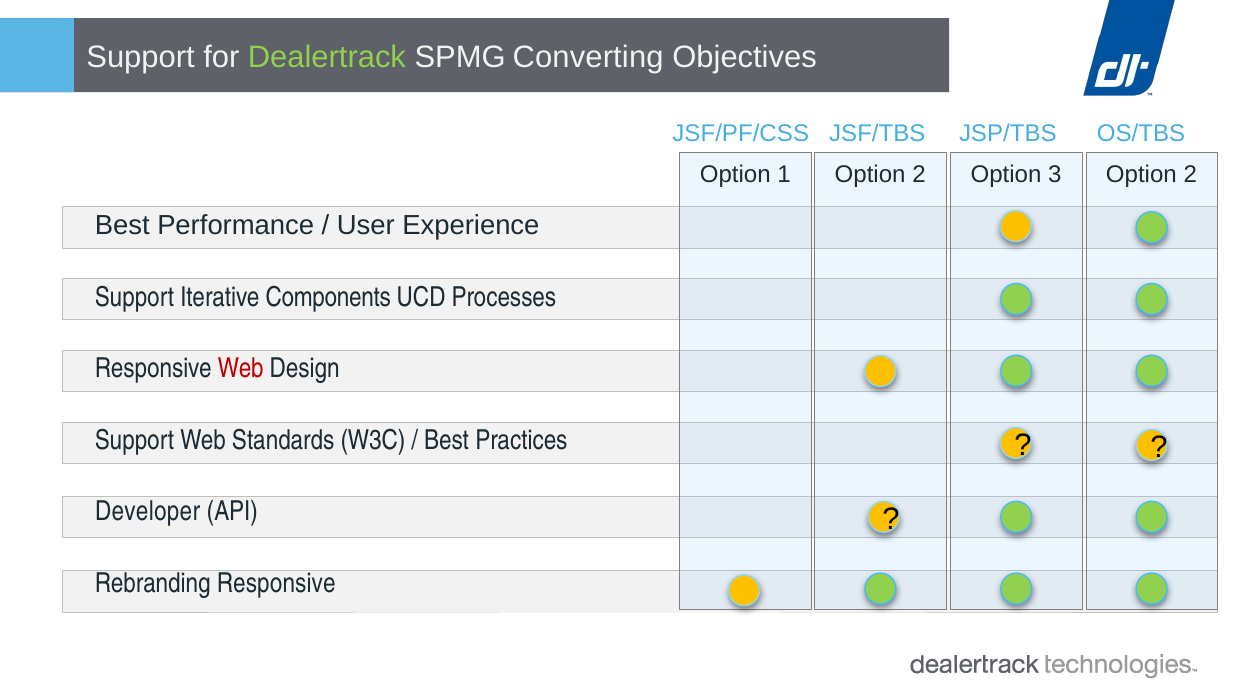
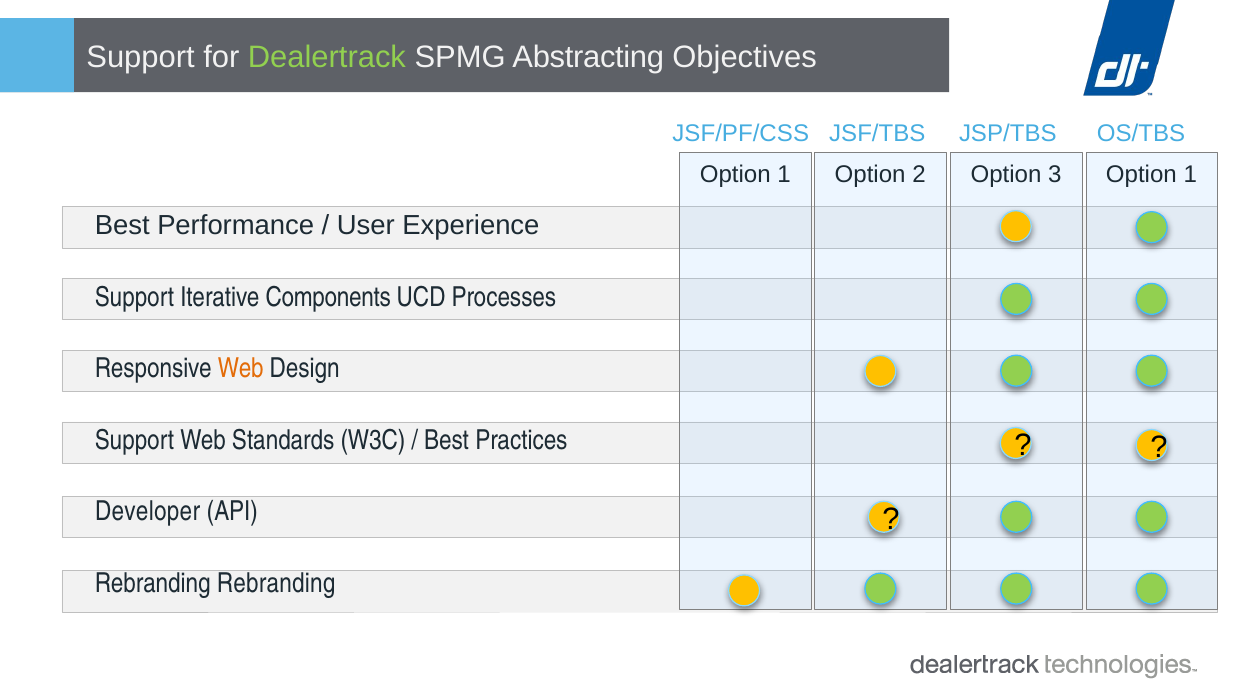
Converting: Converting -> Abstracting (588, 57)
3 Option 2: 2 -> 1 (1190, 174)
Web colour: red -> orange (241, 368)
Rebranding Responsive: Responsive -> Rebranding (276, 582)
